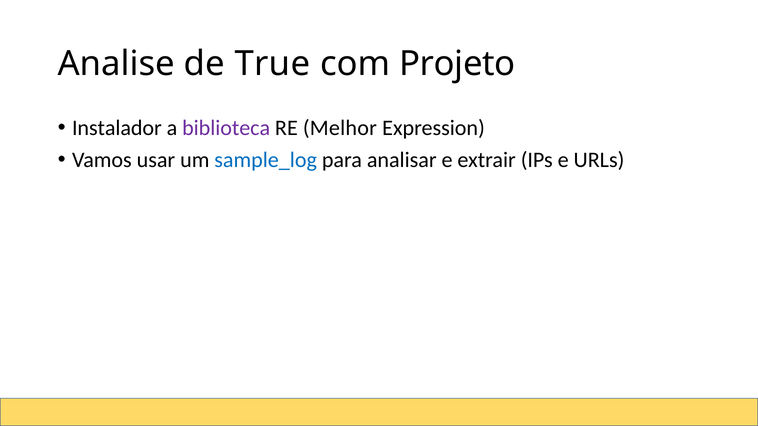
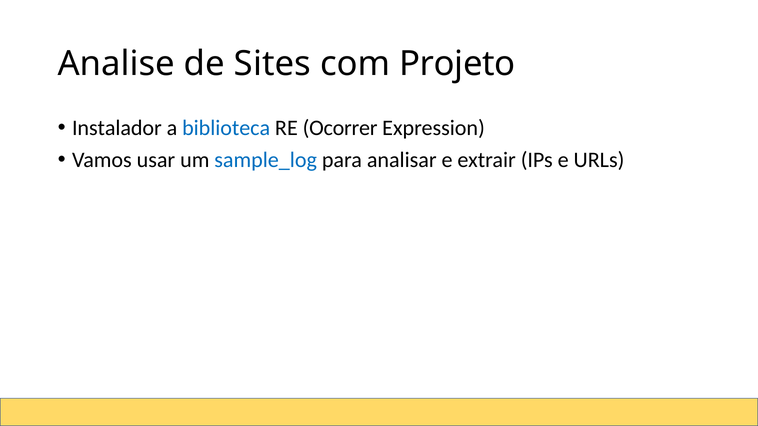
True: True -> Sites (273, 64)
biblioteca colour: purple -> blue (226, 128)
Melhor: Melhor -> Ocorrer (340, 128)
